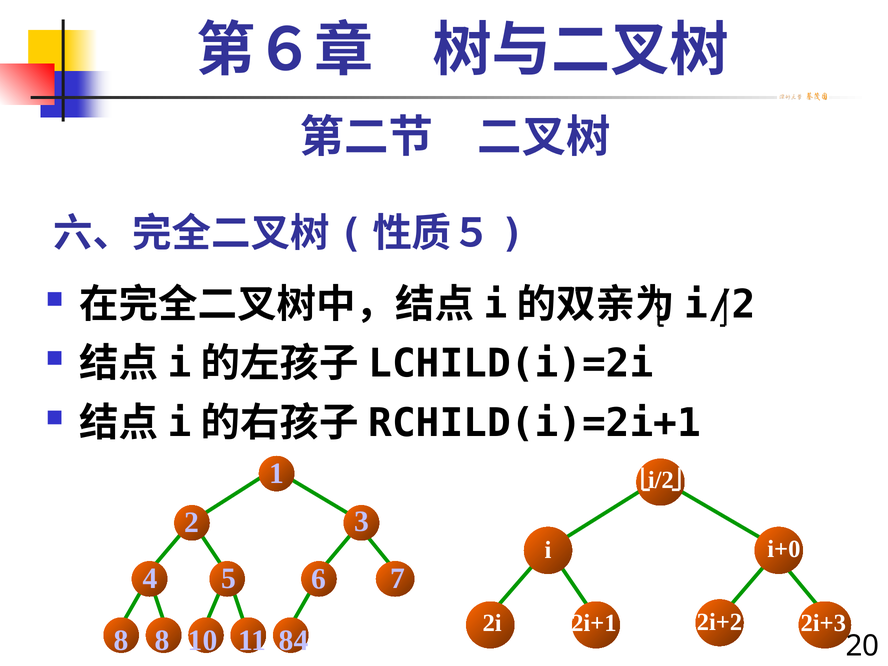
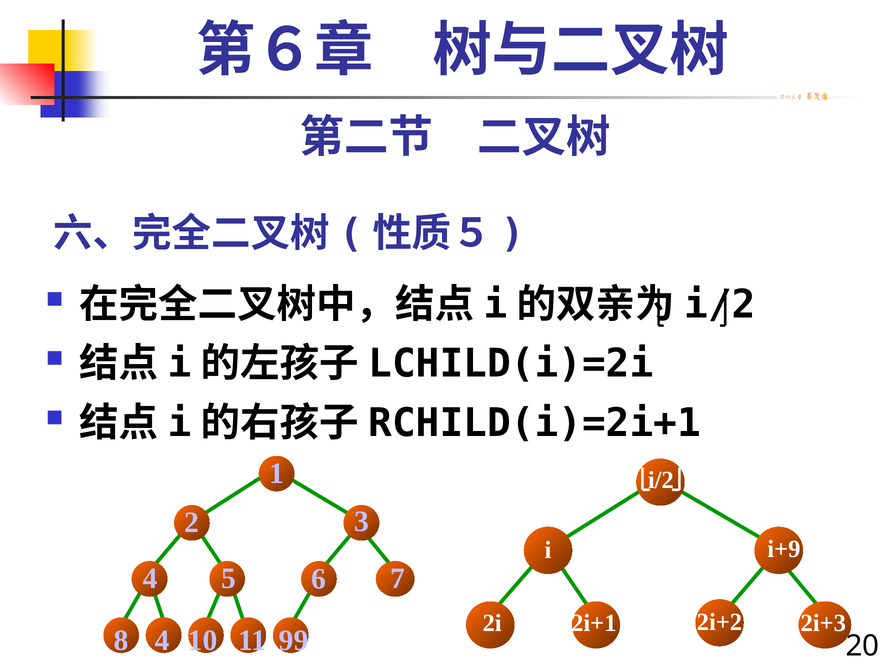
i+0: i+0 -> i+9 (784, 549)
8 8: 8 -> 4 (162, 640)
84: 84 -> 99 (294, 640)
